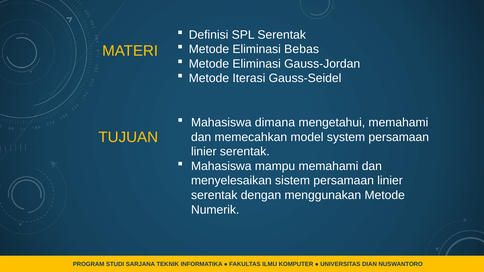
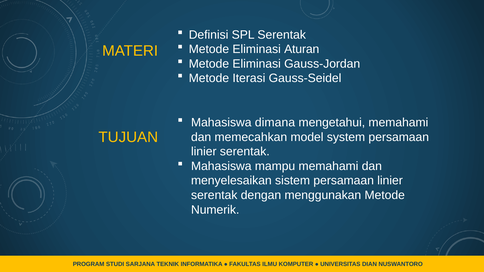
Bebas: Bebas -> Aturan (302, 49)
